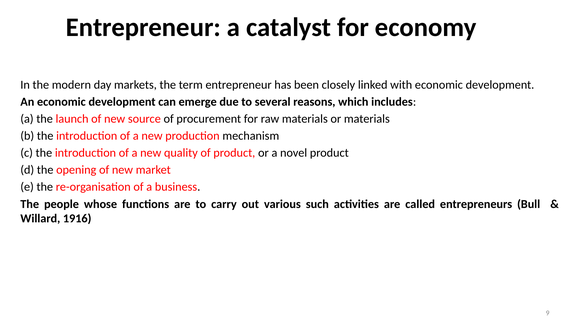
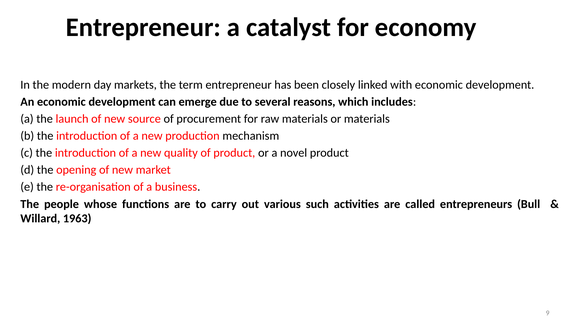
1916: 1916 -> 1963 (77, 219)
